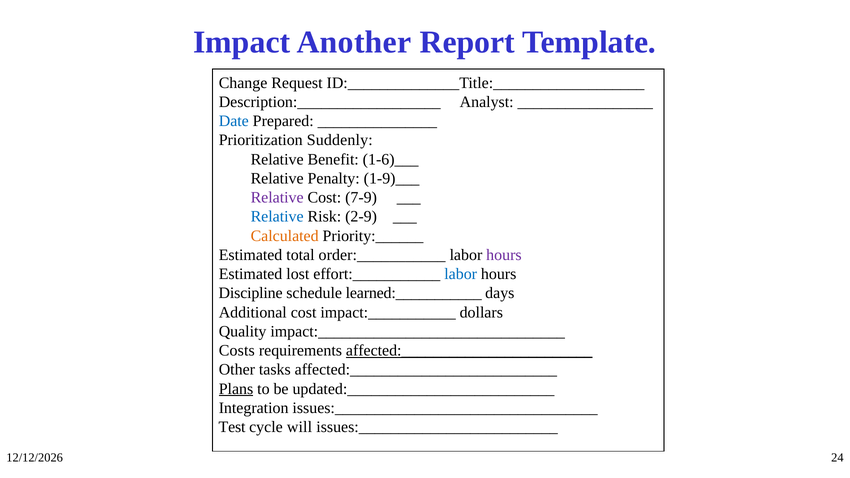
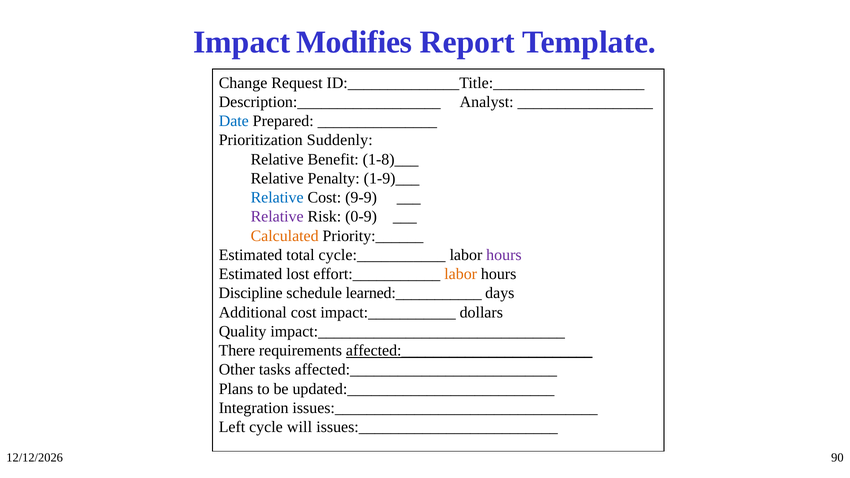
Another: Another -> Modifies (354, 42)
1-6)___: 1-6)___ -> 1-8)___ (391, 159)
Relative colour: purple -> blue (277, 198)
7-9: 7-9 -> 9-9 (361, 198)
Relative colour: blue -> purple (277, 217)
2-9: 2-9 -> 0-9 (361, 217)
order:___________: order:___________ -> cycle:___________ (382, 255)
labor colour: blue -> orange (461, 274)
Costs: Costs -> There (237, 351)
Plans underline: present -> none (236, 389)
Test: Test -> Left (232, 427)
24: 24 -> 90 (837, 458)
